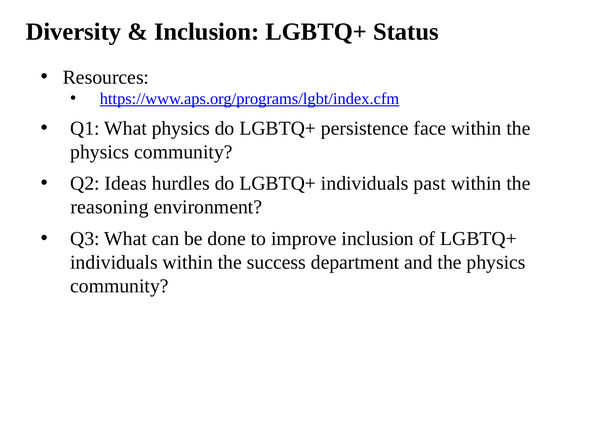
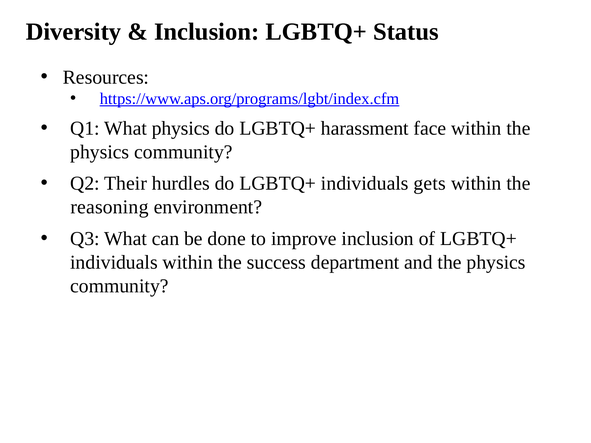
persistence: persistence -> harassment (365, 128)
Ideas: Ideas -> Their (126, 184)
past: past -> gets (430, 184)
